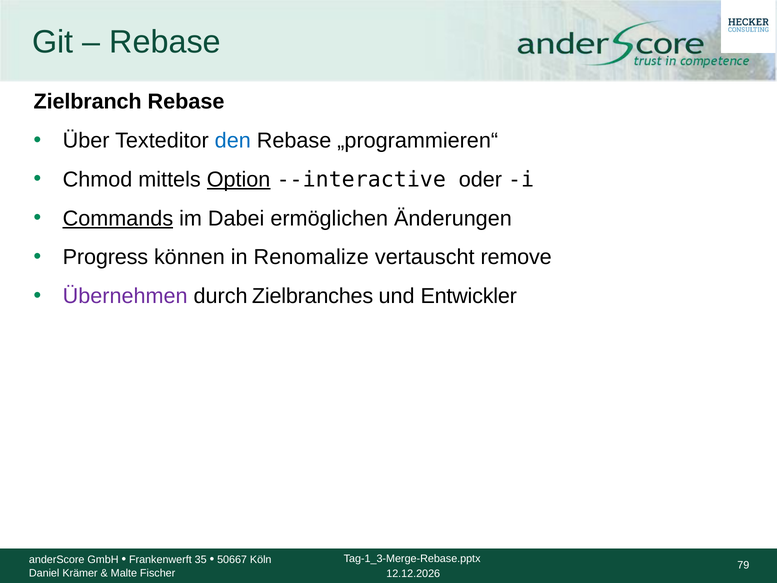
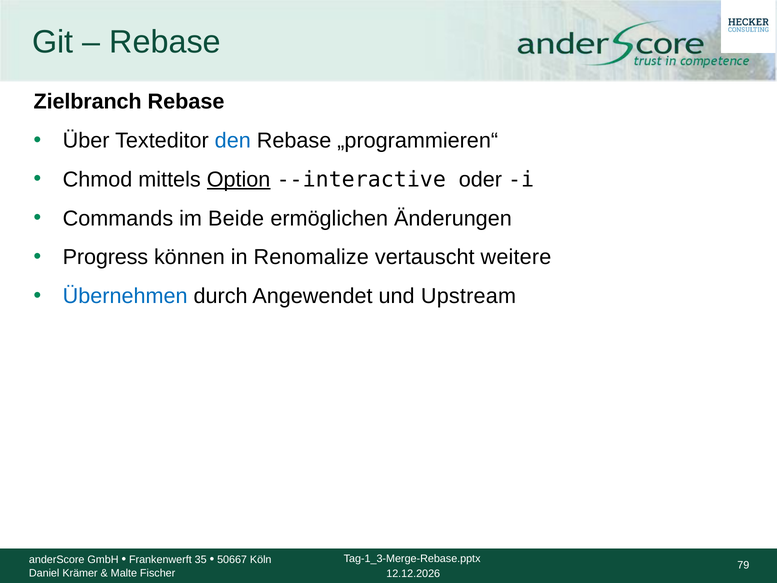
Commands underline: present -> none (118, 218)
Dabei: Dabei -> Beide (236, 218)
remove: remove -> weitere (516, 257)
Übernehmen colour: purple -> blue (125, 296)
Zielbranches: Zielbranches -> Angewendet (312, 296)
Entwickler: Entwickler -> Upstream (468, 296)
